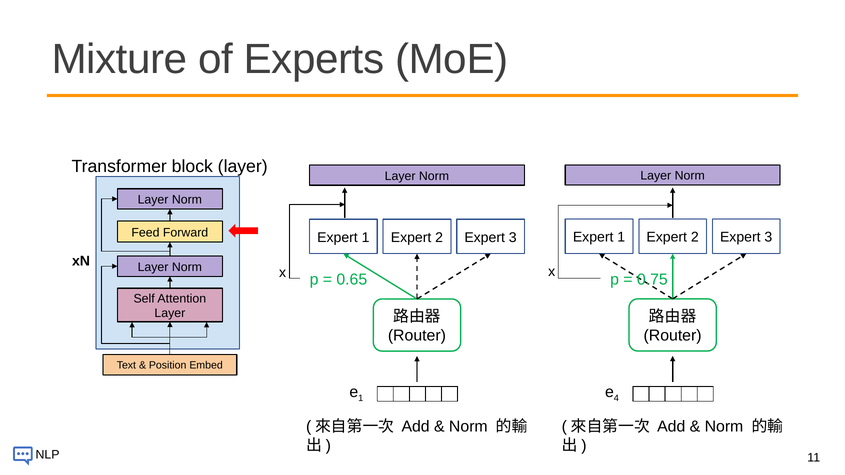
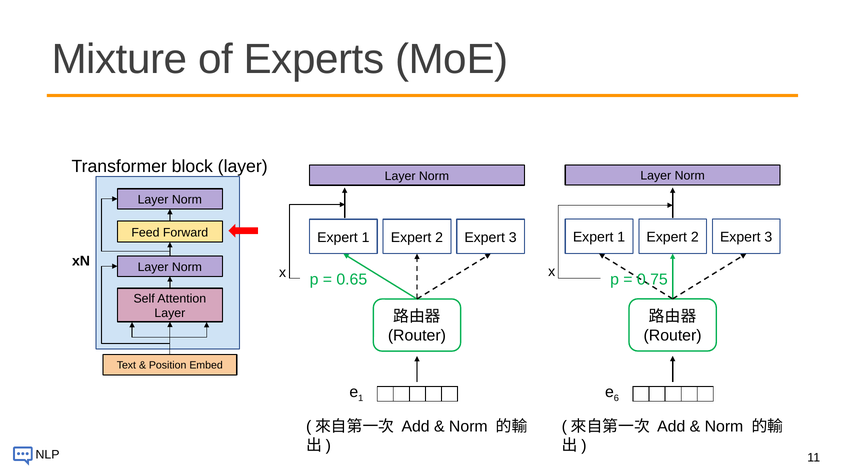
4: 4 -> 6 (616, 398)
